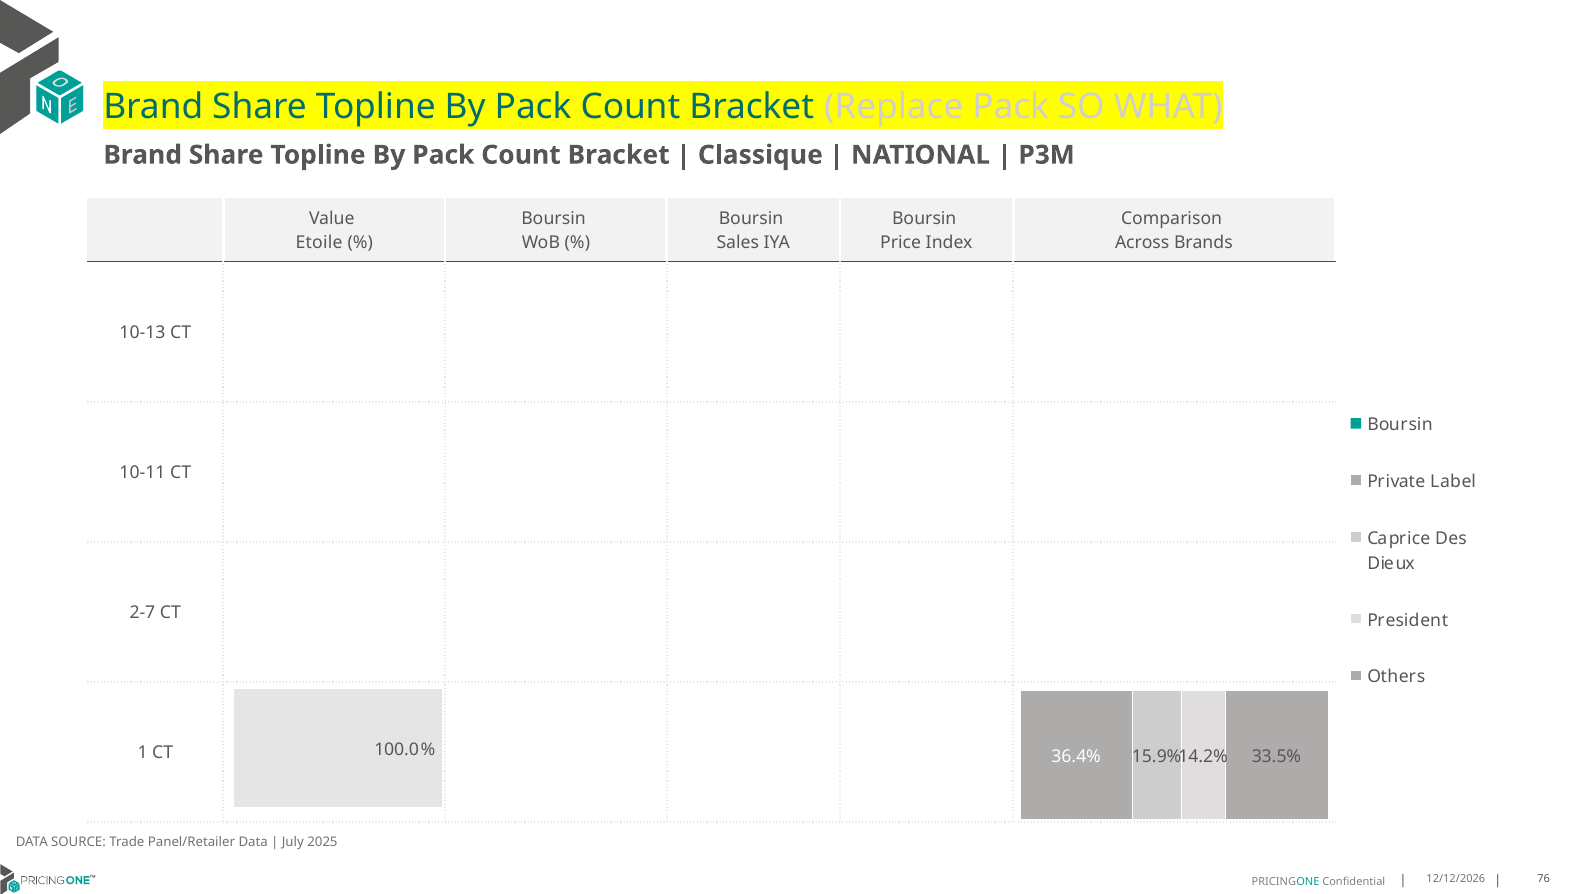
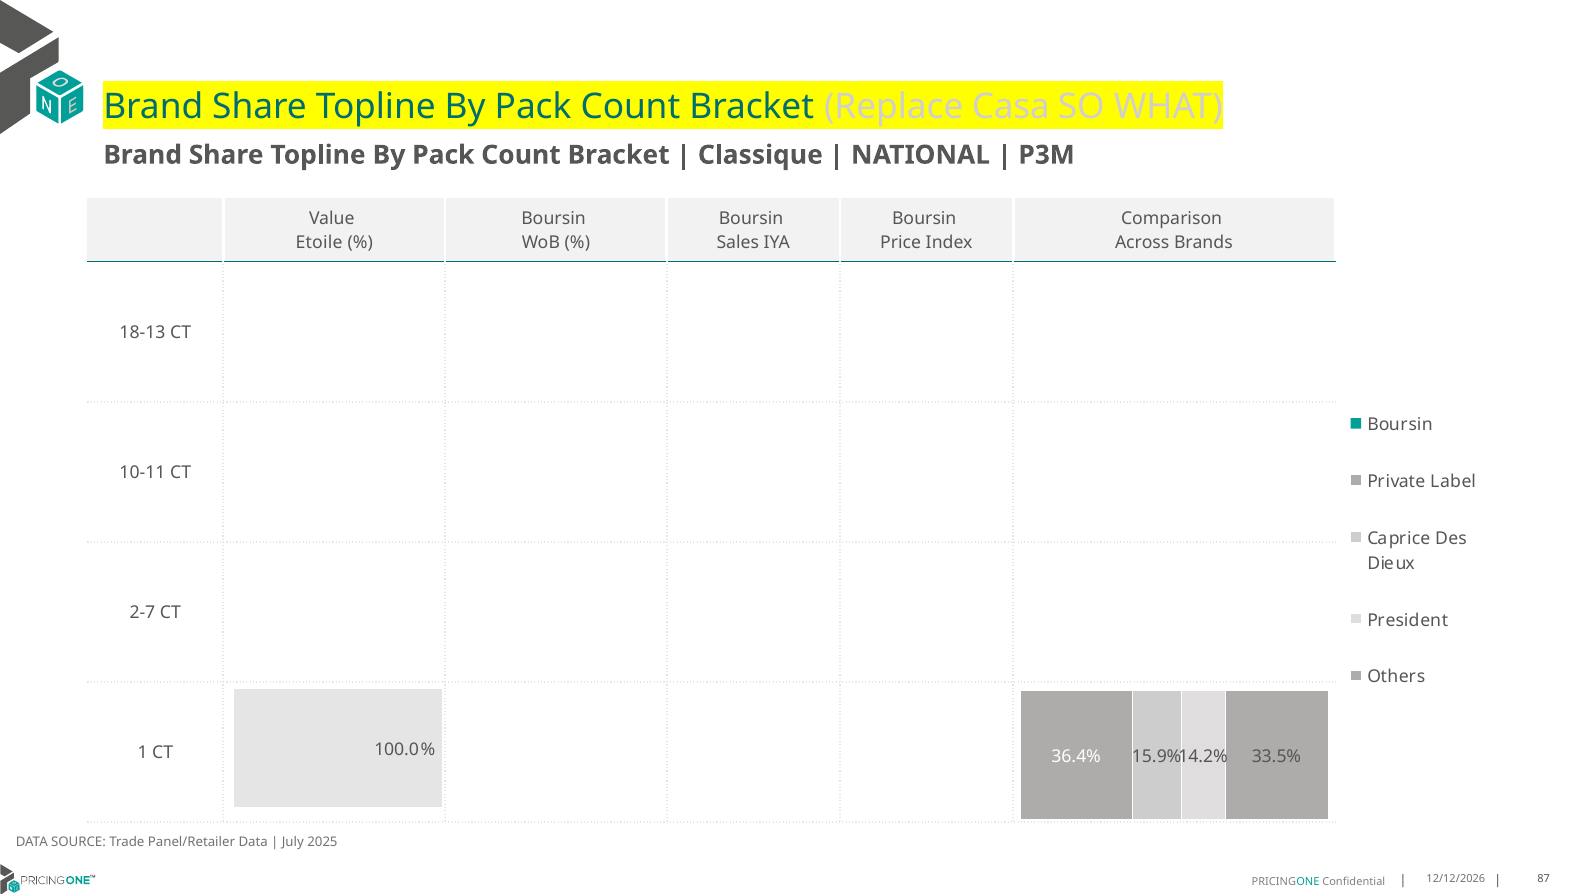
Replace Pack: Pack -> Casa (1011, 107)
10-13: 10-13 -> 18-13 (143, 333)
76: 76 -> 87 (1544, 879)
